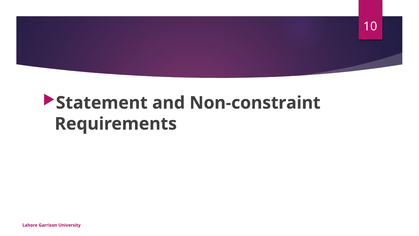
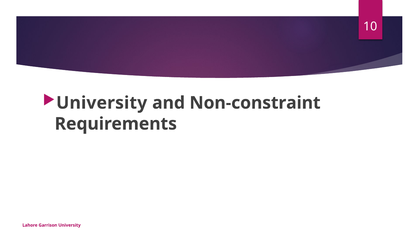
Statement: Statement -> University (102, 103)
